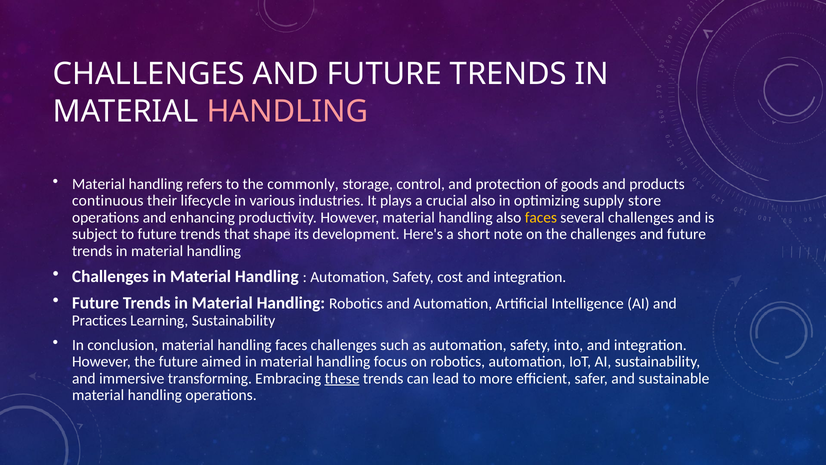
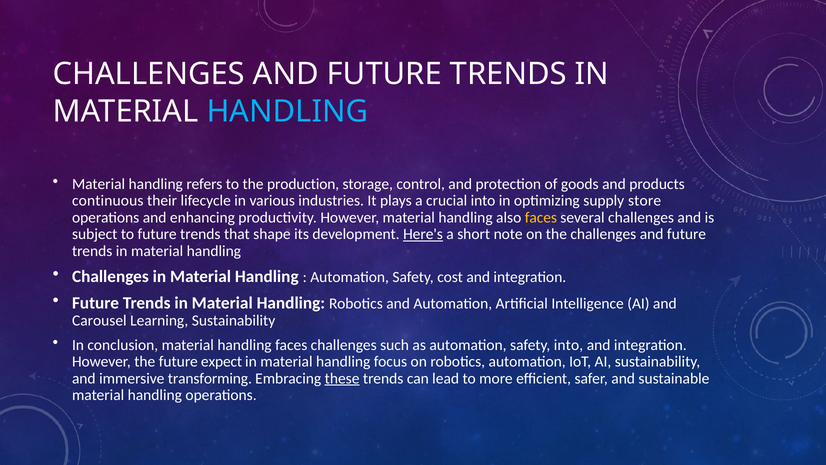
HANDLING colour: pink -> light blue (287, 111)
commonly: commonly -> production (303, 184)
crucial also: also -> into (483, 201)
Here's underline: none -> present (423, 234)
Practices: Practices -> Carousel (99, 320)
aimed: aimed -> expect (222, 361)
